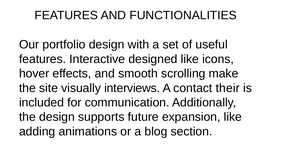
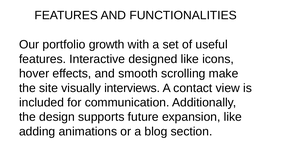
portfolio design: design -> growth (107, 45)
their: their -> view (228, 88)
